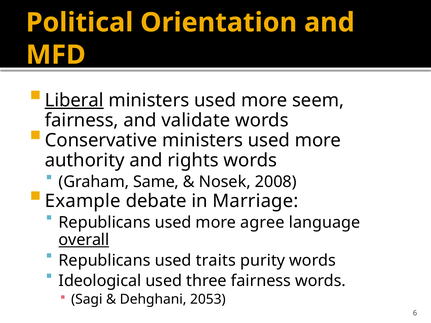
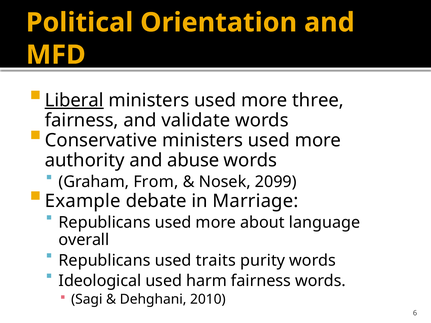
seem: seem -> three (318, 100)
rights: rights -> abuse (193, 161)
Same: Same -> From (156, 182)
2008: 2008 -> 2099 (276, 182)
agree: agree -> about (263, 223)
overall underline: present -> none (84, 240)
three: three -> harm (207, 281)
2053: 2053 -> 2010 (208, 300)
